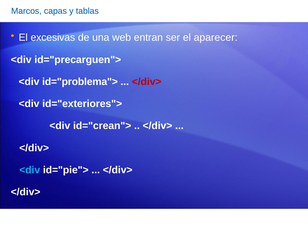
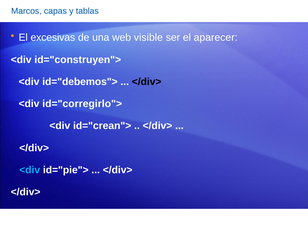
entran: entran -> visible (148, 38)
id="precarguen">: id="precarguen"> -> id="construyen"> (78, 60)
id="problema">: id="problema"> -> id="debemos"> (80, 82)
</div> colour: red -> black (147, 82)
id="exteriores">: id="exteriores"> -> id="corregirlo"> (82, 104)
